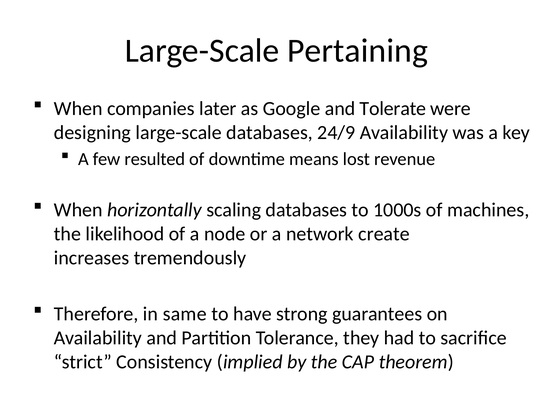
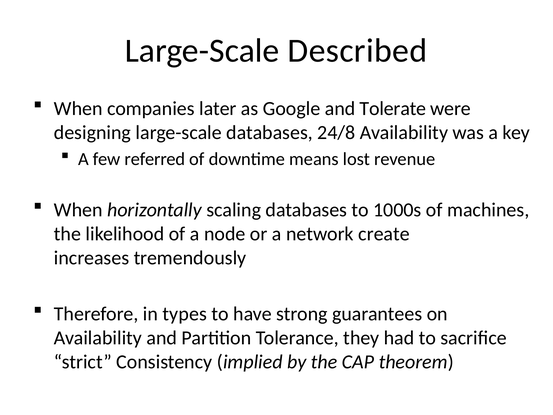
Pertaining: Pertaining -> Described (357, 51)
24/9: 24/9 -> 24/8 (336, 132)
resulted: resulted -> referred (155, 159)
same: same -> types (185, 314)
